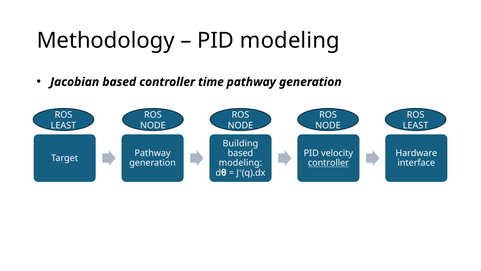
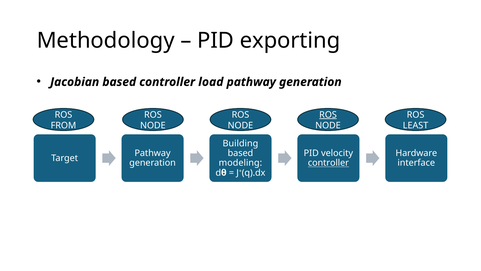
PID modeling: modeling -> exporting (290, 40)
time: time -> load (211, 82)
ROS underline: none -> present (328, 115)
LEAST: LEAST -> FROM (63, 125)
